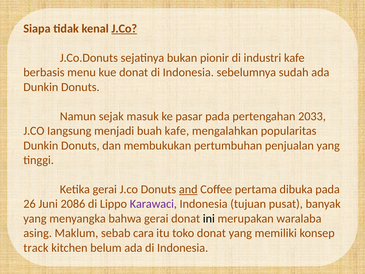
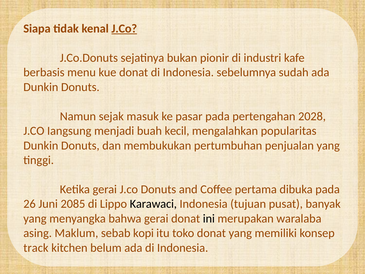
2033: 2033 -> 2028 (312, 116)
buah kafe: kafe -> kecil (177, 131)
and underline: present -> none (188, 189)
2086: 2086 -> 2085 (73, 204)
Karawaci colour: purple -> black (153, 204)
cara: cara -> kopi (143, 233)
